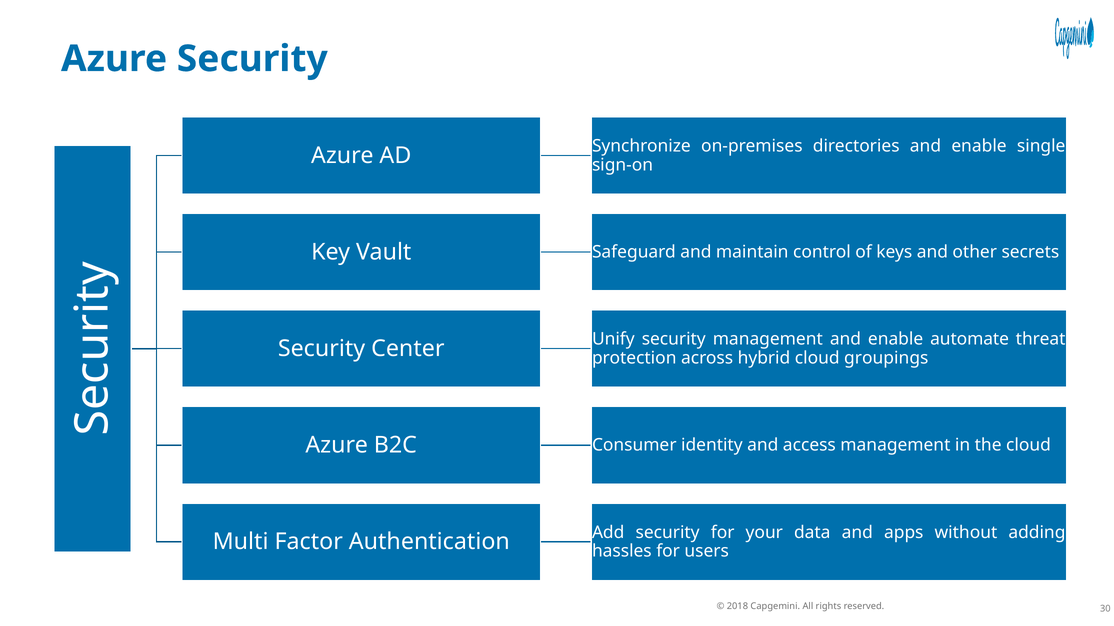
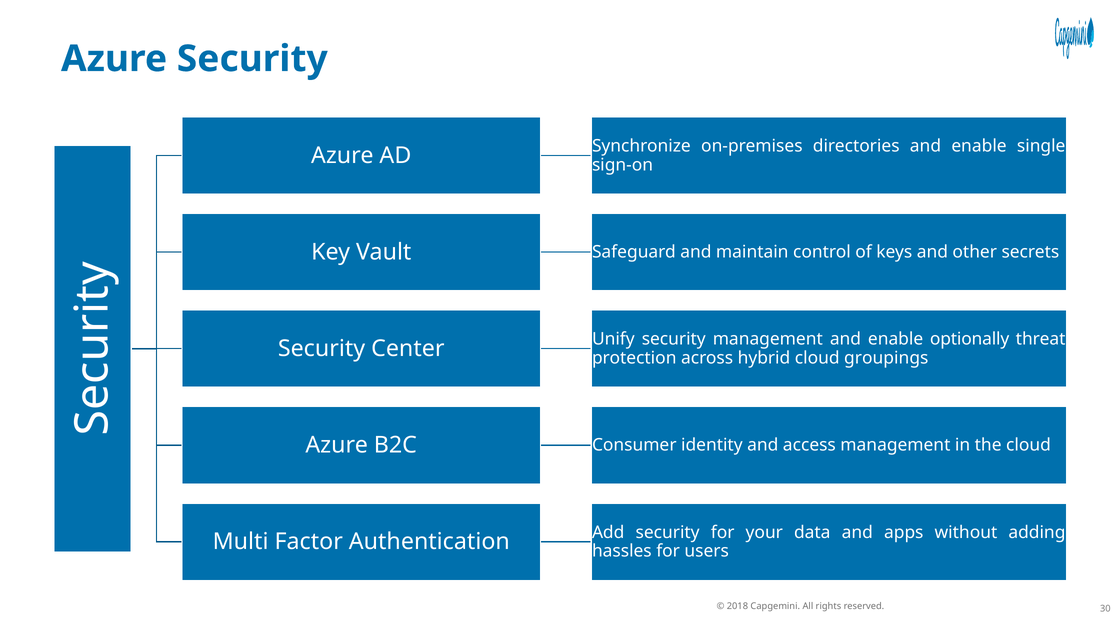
automate: automate -> optionally (970, 339)
